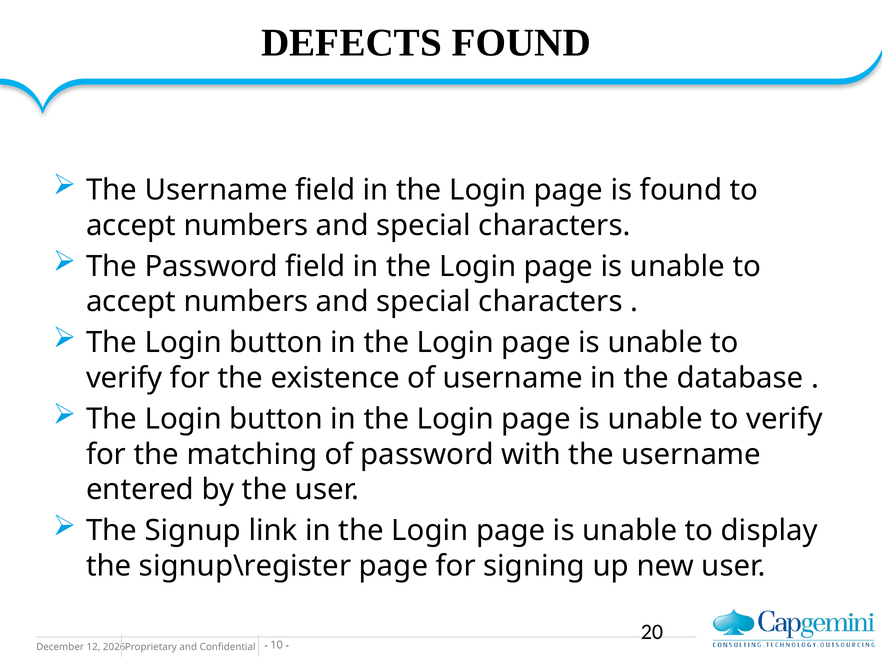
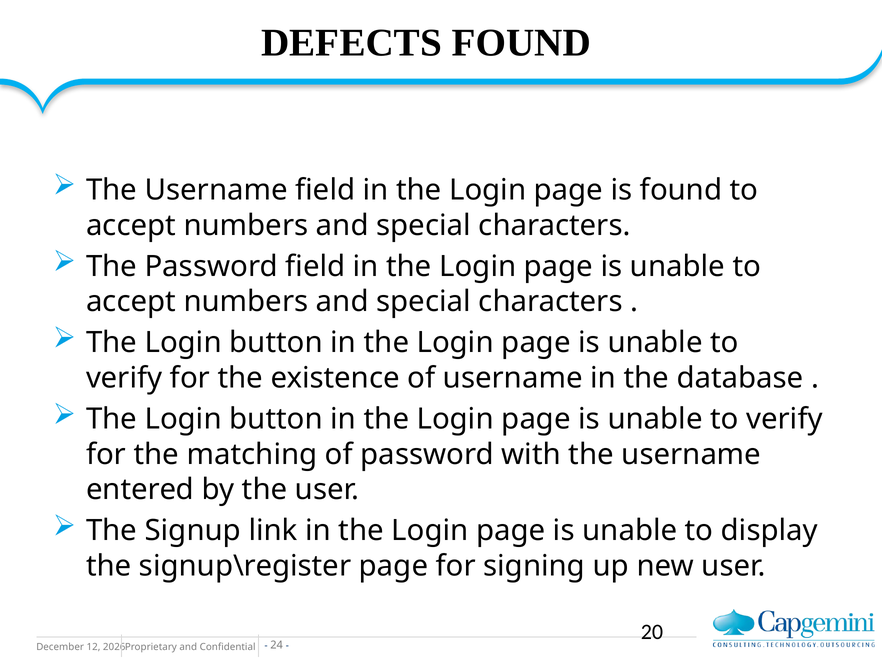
10: 10 -> 24 (277, 645)
